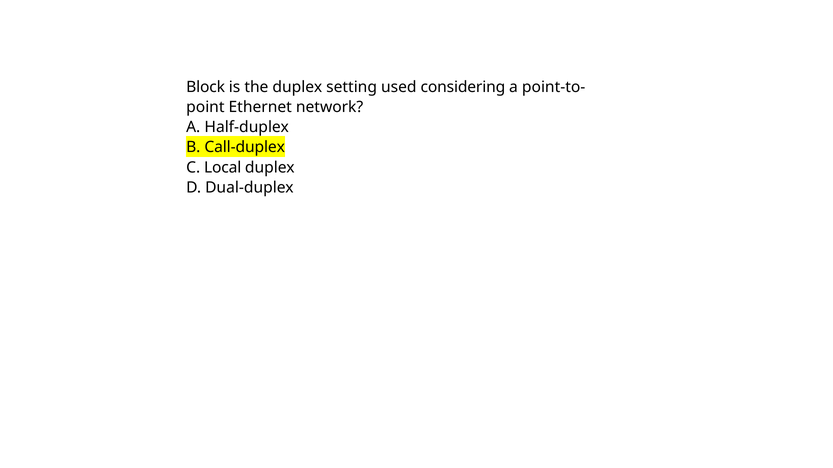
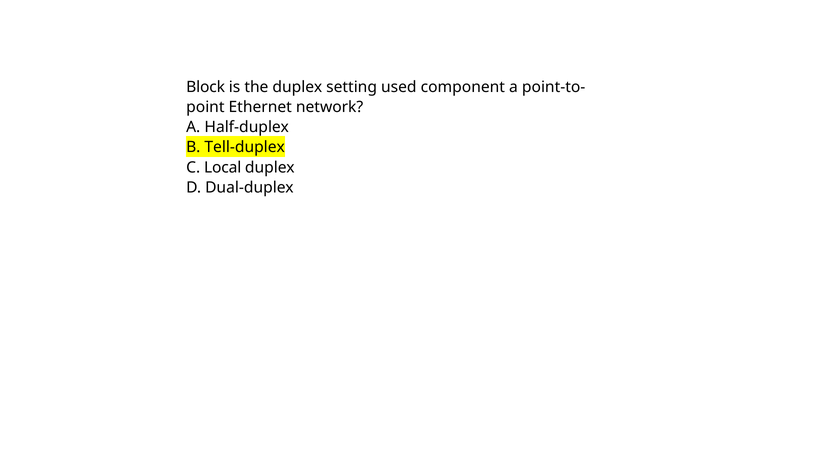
considering: considering -> component (463, 87)
Call-duplex: Call-duplex -> Tell-duplex (245, 148)
